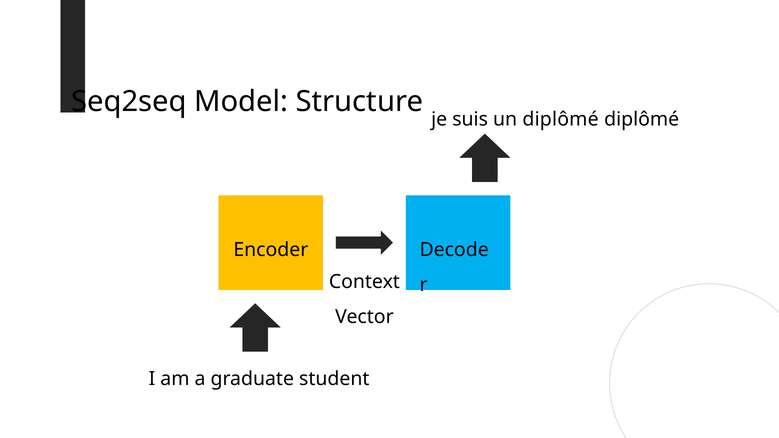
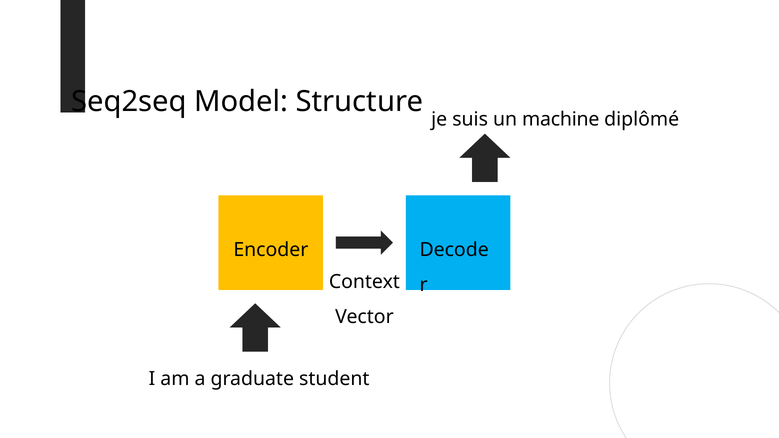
un diplômé: diplômé -> machine (561, 119)
